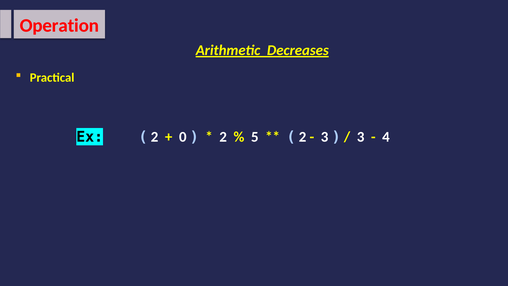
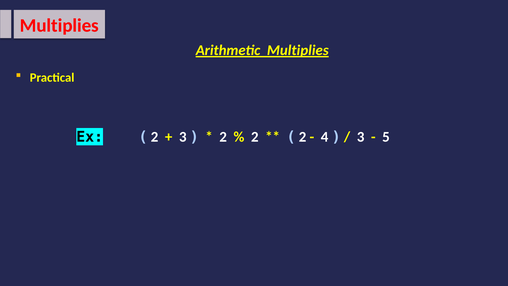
Operation: Operation -> Multiplies (59, 26)
Arithmetic Decreases: Decreases -> Multiplies (298, 50)
0: 0 -> 3 (183, 137)
5: 5 -> 2 (255, 137)
3: 3 -> 4 (325, 137)
4: 4 -> 5 (386, 137)
